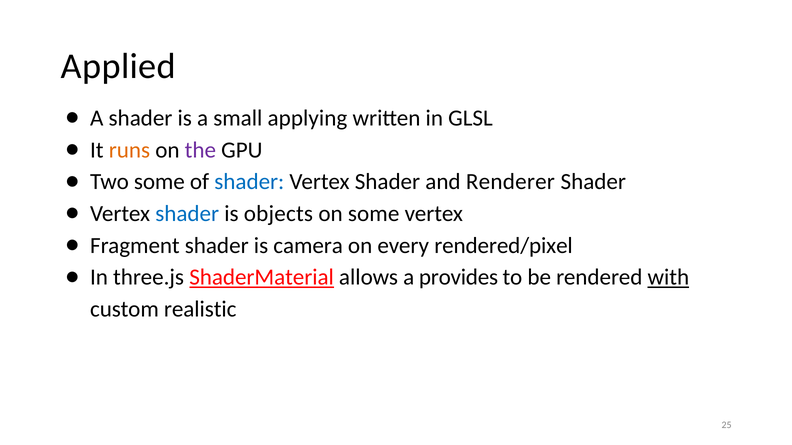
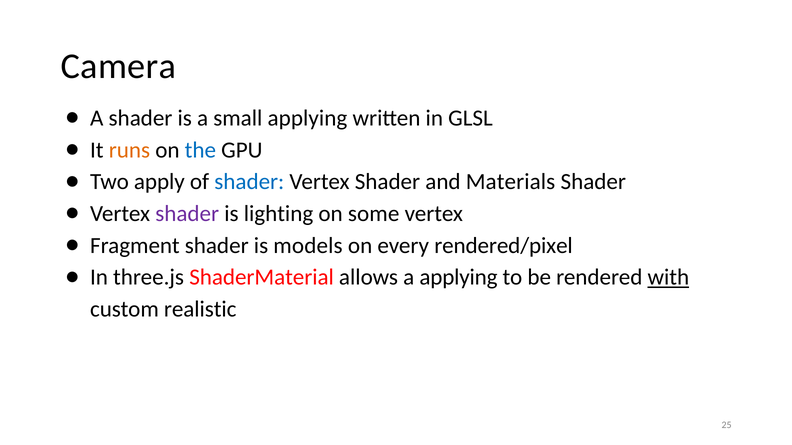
Applied: Applied -> Camera (118, 67)
the colour: purple -> blue (200, 150)
Two some: some -> apply (159, 182)
Renderer: Renderer -> Materials (511, 182)
shader colour: blue -> purple (187, 214)
objects: objects -> lighting (279, 214)
camera: camera -> models (308, 246)
ShaderMaterial underline: present -> none (262, 278)
a provides: provides -> applying (458, 278)
